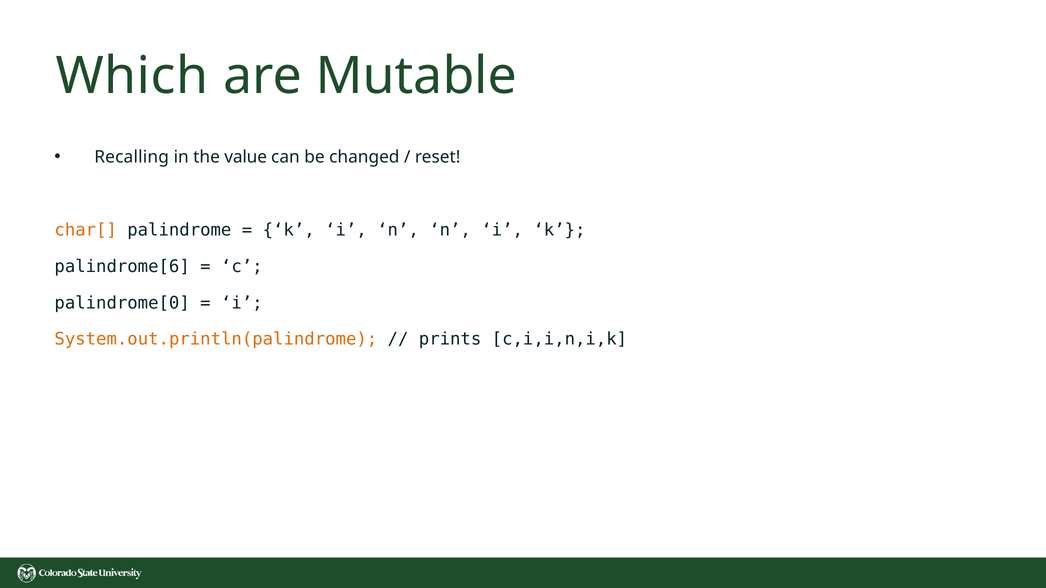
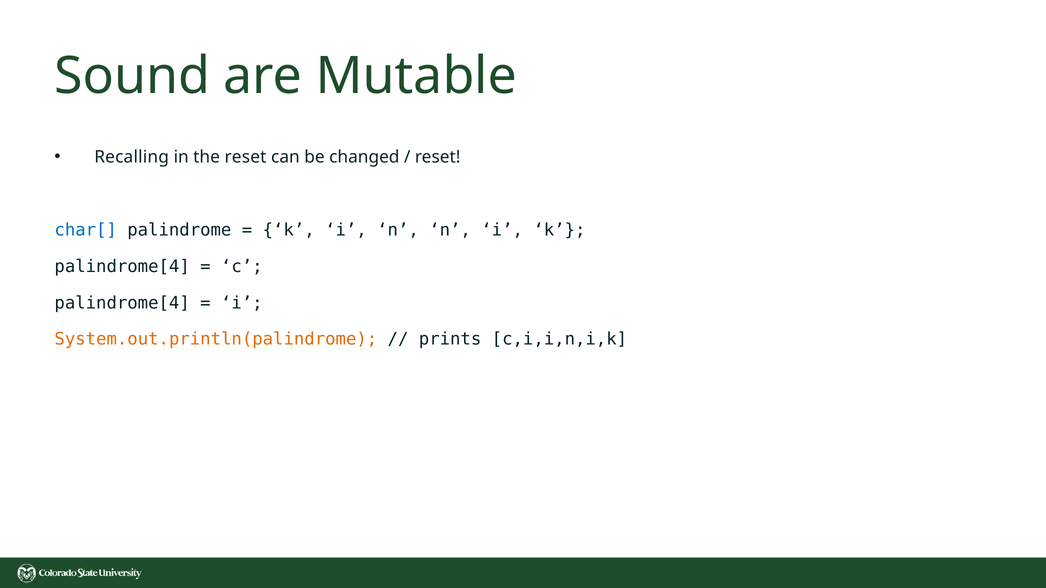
Which: Which -> Sound (132, 76)
the value: value -> reset (245, 157)
char[ colour: orange -> blue (86, 230)
palindrome[6: palindrome[6 -> palindrome[4 (122, 267)
palindrome[0: palindrome[0 -> palindrome[4 (122, 303)
